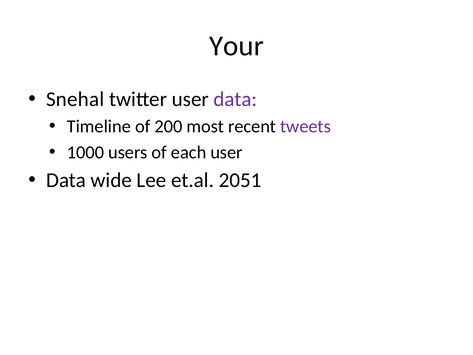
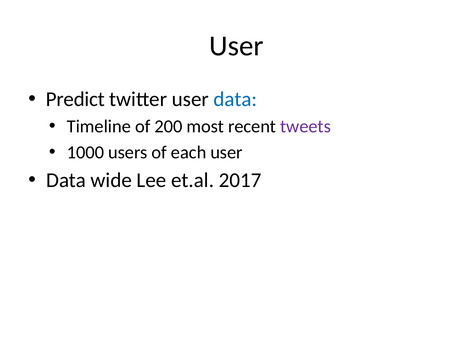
Your: Your -> User (236, 46)
Snehal: Snehal -> Predict (75, 99)
data colour: purple -> blue (235, 99)
2051: 2051 -> 2017 (240, 180)
